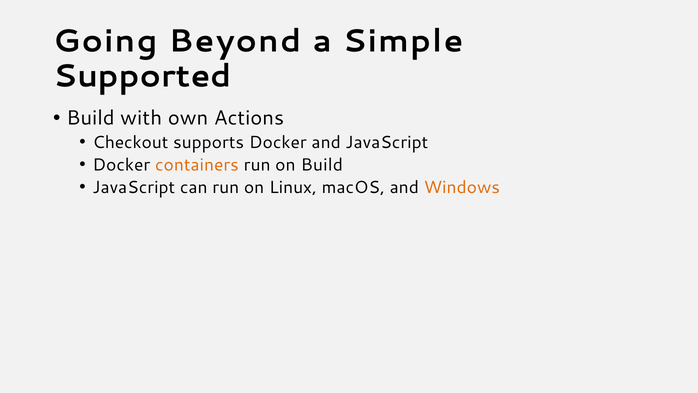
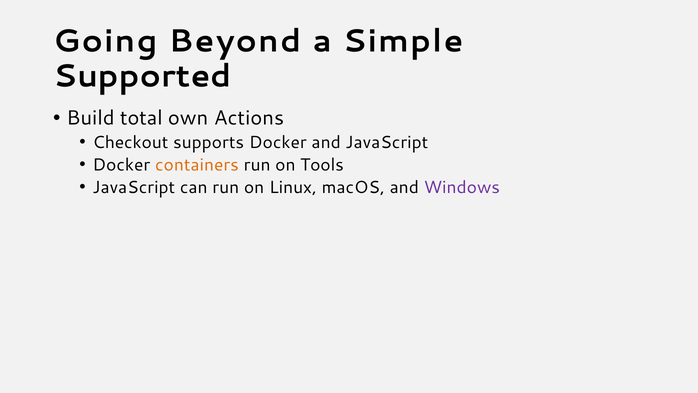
with: with -> total (141, 118)
on Build: Build -> Tools (322, 165)
Windows colour: orange -> purple (462, 187)
